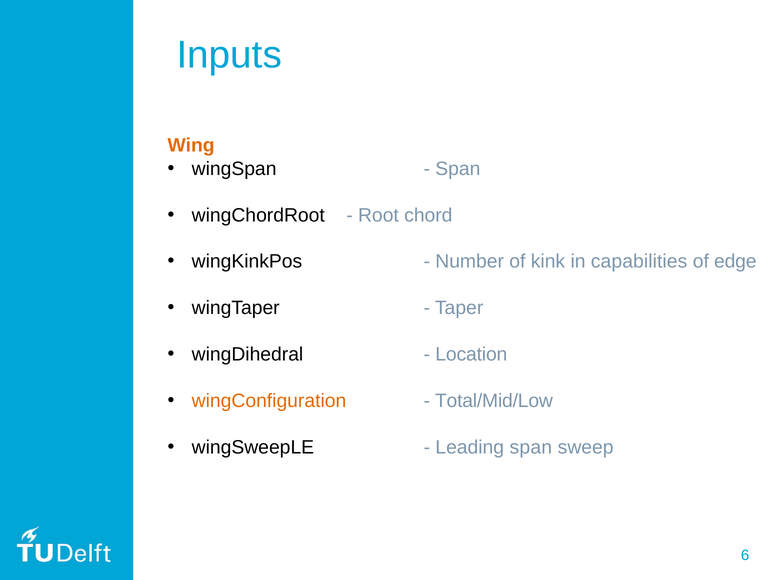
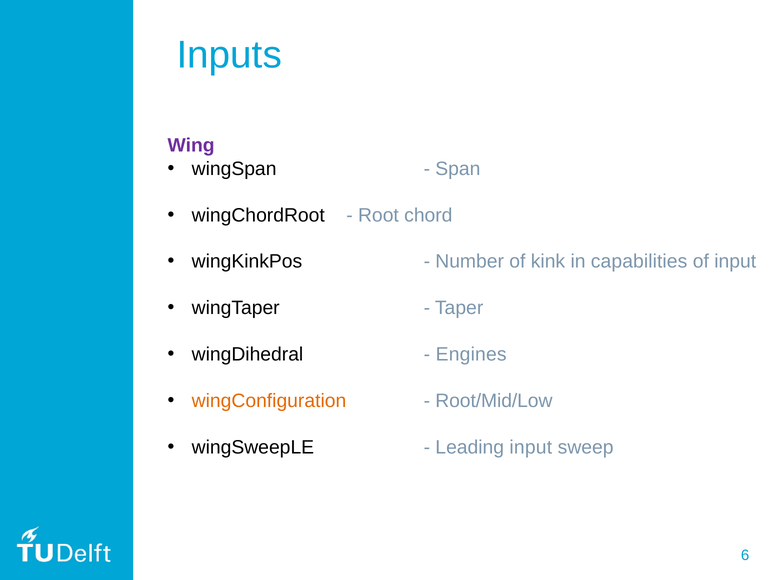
Wing colour: orange -> purple (191, 146)
of edge: edge -> input (735, 261)
Location: Location -> Engines (471, 354)
Total/Mid/Low: Total/Mid/Low -> Root/Mid/Low (494, 401)
Leading span: span -> input (531, 447)
